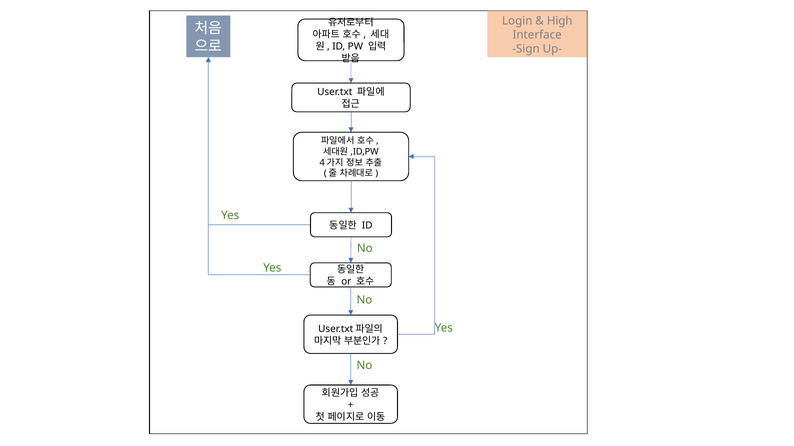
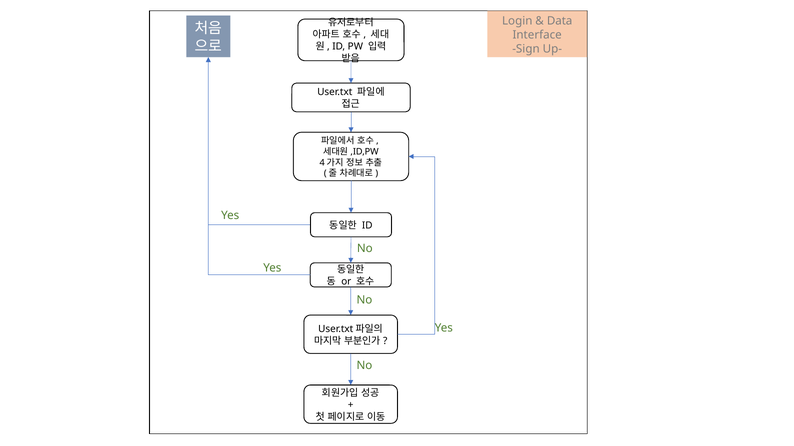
High: High -> Data (560, 21)
